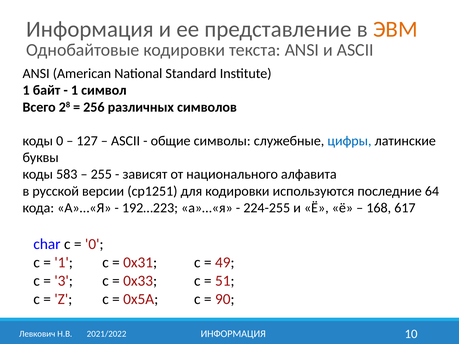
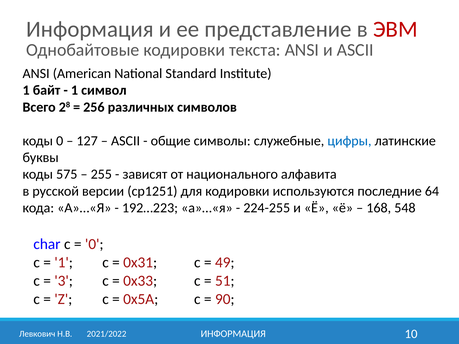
ЭВМ colour: orange -> red (395, 29)
583: 583 -> 575 (67, 174)
617: 617 -> 548 (405, 208)
